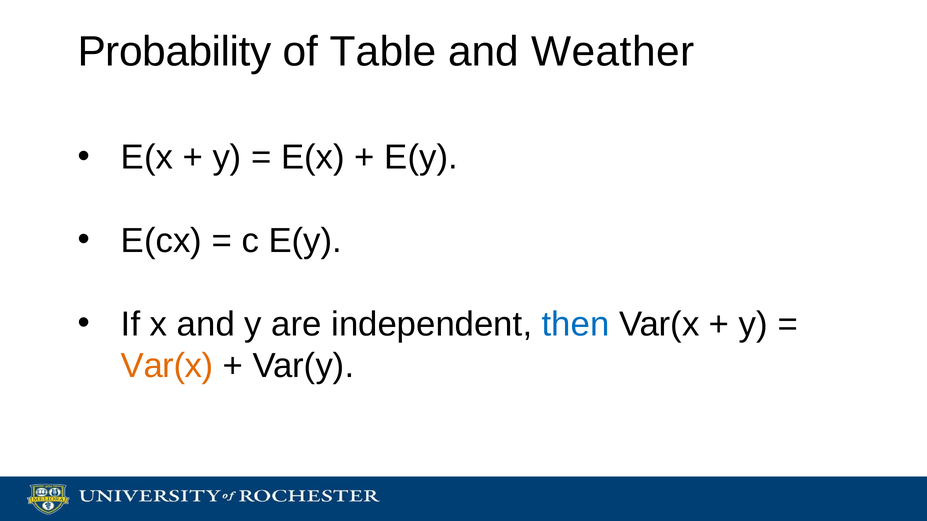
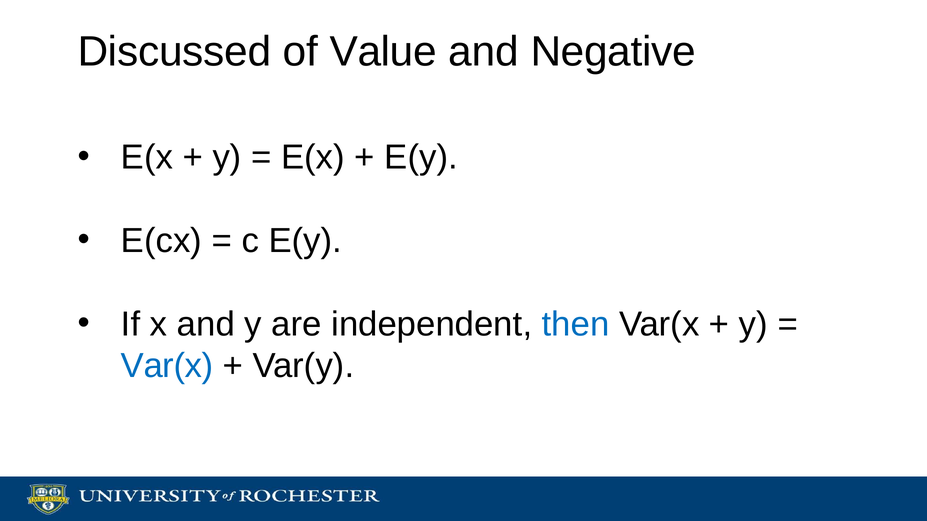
Probability: Probability -> Discussed (174, 52)
Table: Table -> Value (383, 52)
Weather: Weather -> Negative (613, 52)
Var(x colour: orange -> blue (167, 366)
